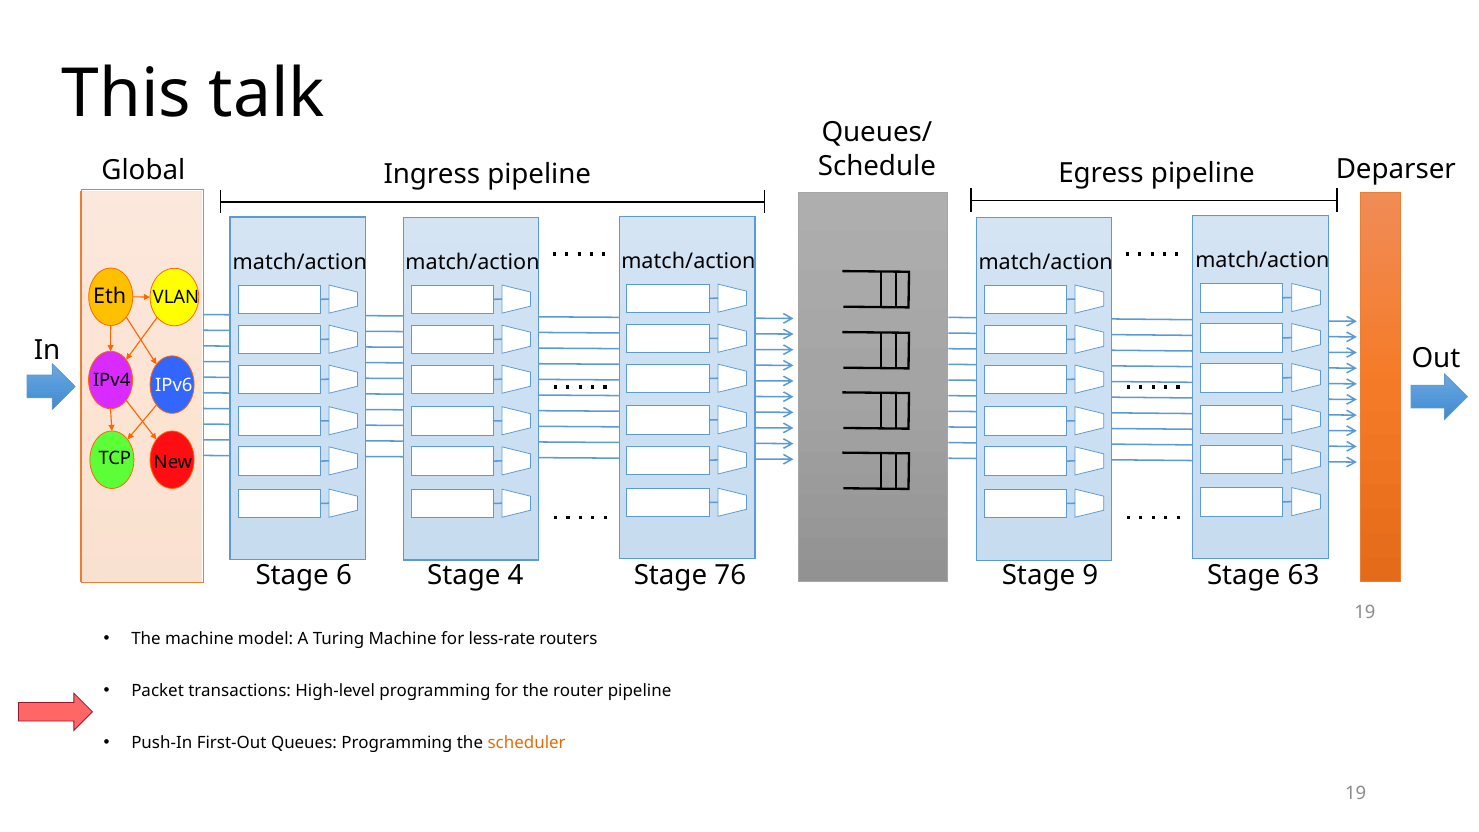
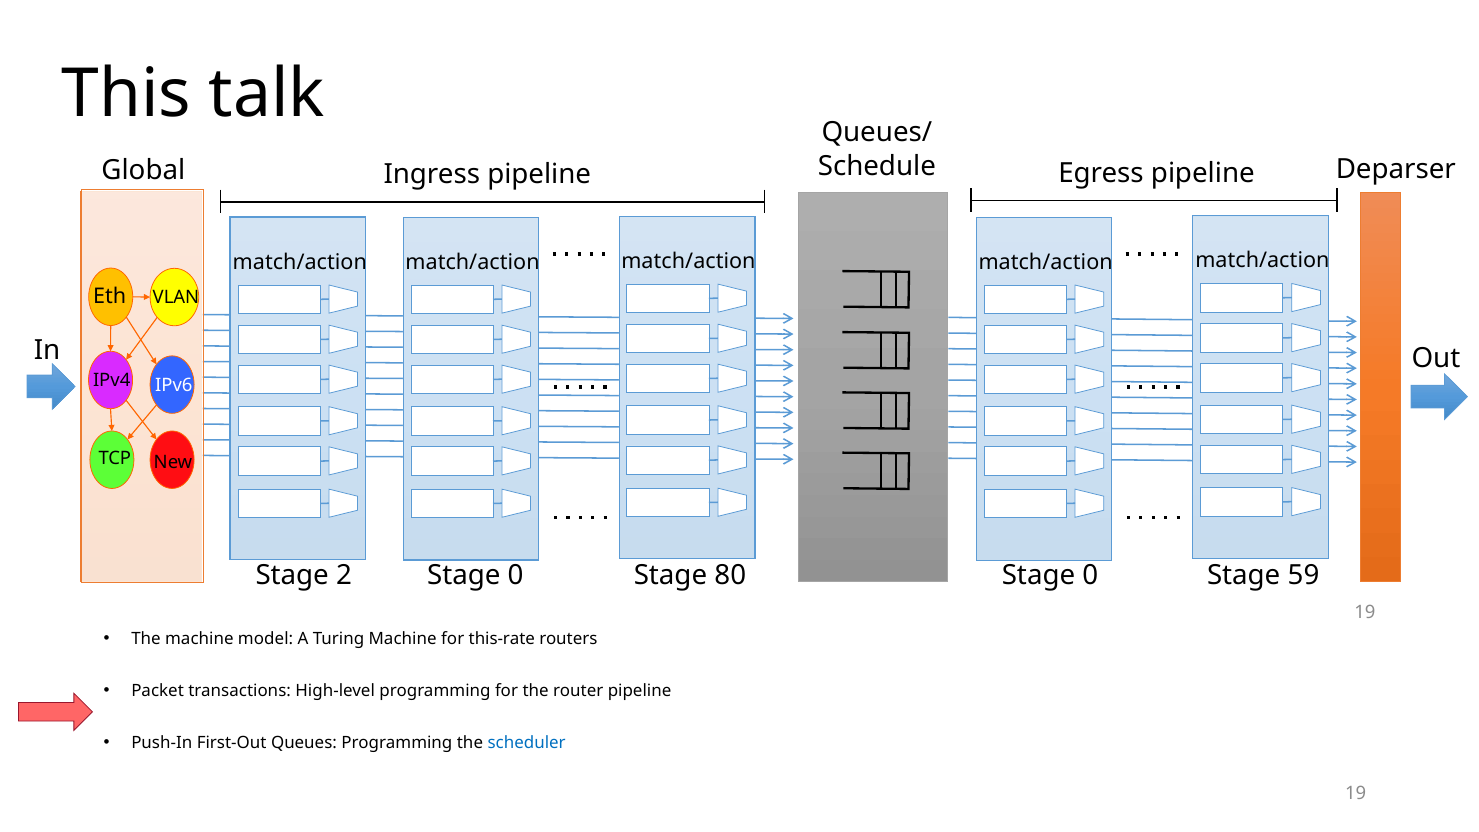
6: 6 -> 2 (344, 575)
4: 4 -> 0 (516, 575)
76: 76 -> 80 (730, 575)
9: 9 -> 0 (1090, 575)
63: 63 -> 59 (1304, 575)
less-rate: less-rate -> this-rate (502, 639)
scheduler colour: orange -> blue (527, 743)
